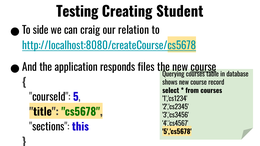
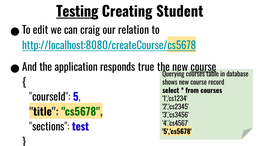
Testing underline: none -> present (77, 12)
side: side -> edit (41, 30)
files: files -> true (146, 67)
this: this -> test (80, 127)
